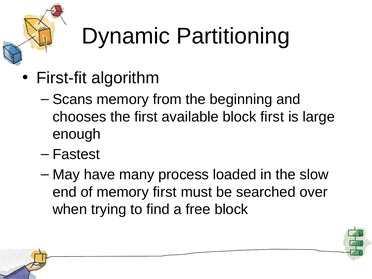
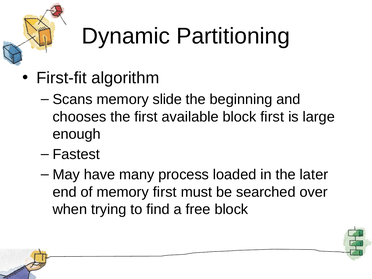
from: from -> slide (167, 99)
slow: slow -> later (314, 175)
